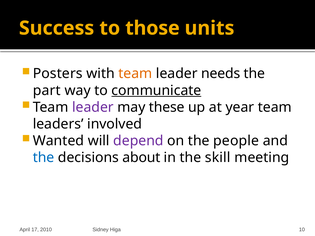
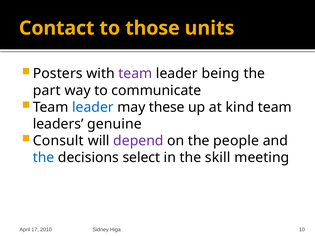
Success: Success -> Contact (57, 28)
team colour: orange -> purple (135, 74)
needs: needs -> being (220, 74)
communicate underline: present -> none (156, 90)
leader colour: purple -> blue (93, 107)
year: year -> kind (240, 107)
involved: involved -> genuine (115, 124)
Wanted: Wanted -> Consult (58, 141)
about: about -> select (141, 158)
